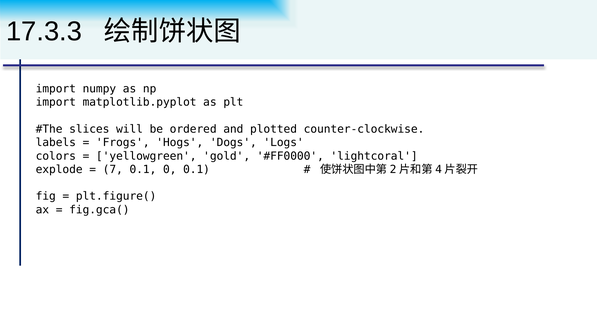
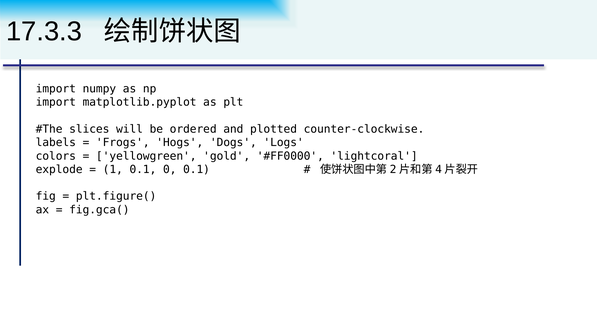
7: 7 -> 1 (113, 169)
